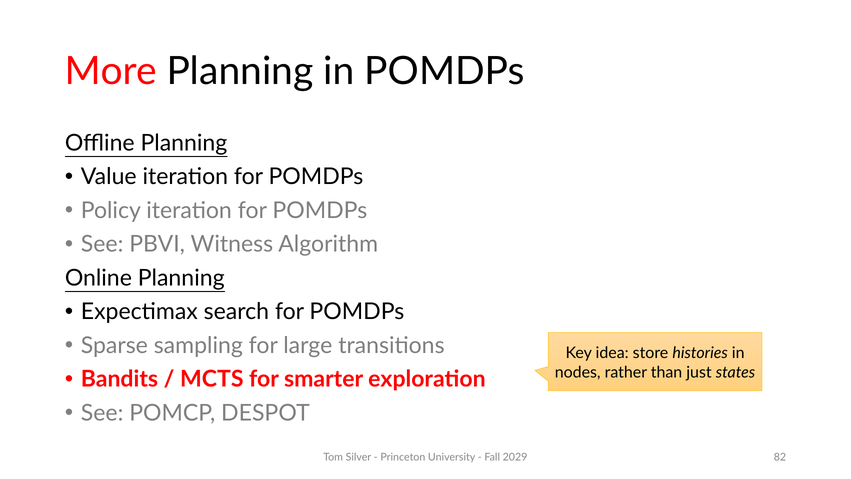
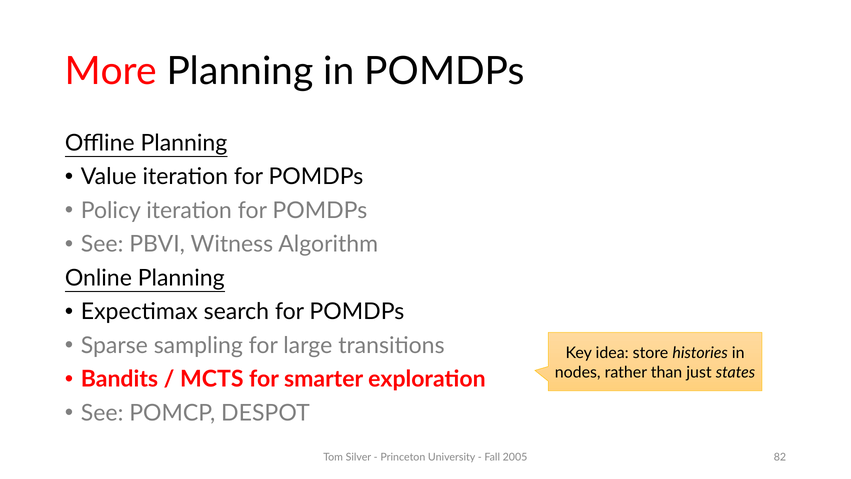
2029: 2029 -> 2005 (515, 457)
